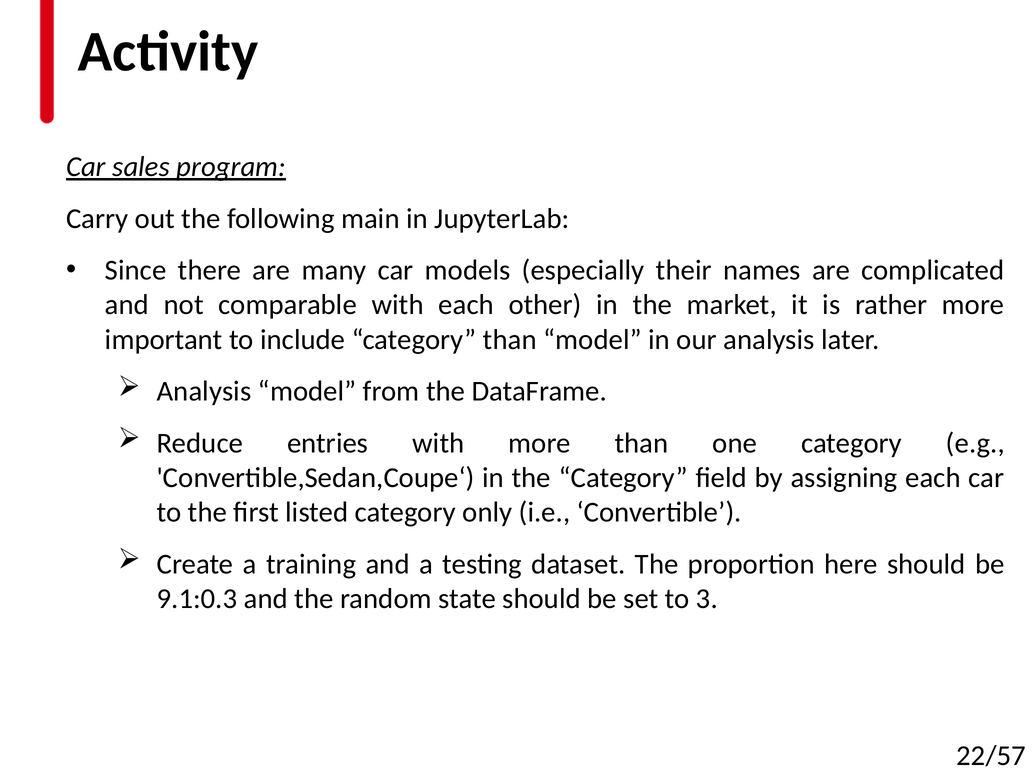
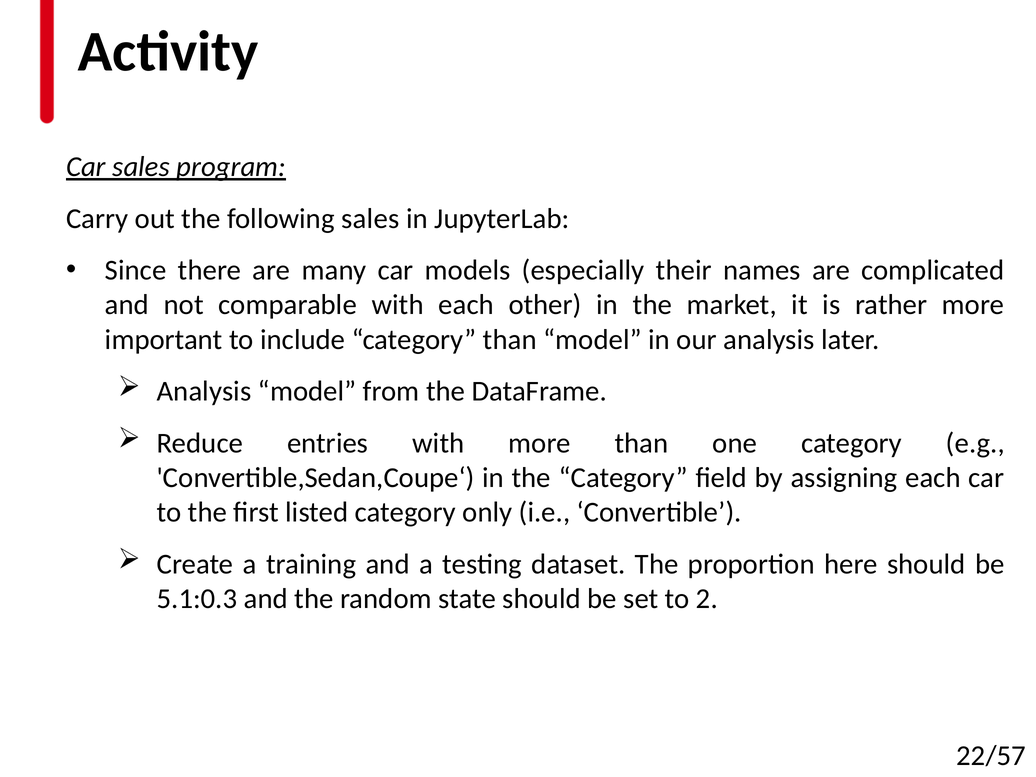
following main: main -> sales (370, 219)
9.1:0.3: 9.1:0.3 -> 5.1:0.3 (197, 599)
3: 3 -> 2 (707, 599)
